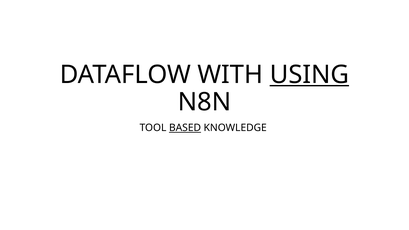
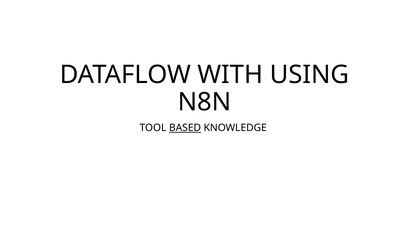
USING underline: present -> none (309, 75)
